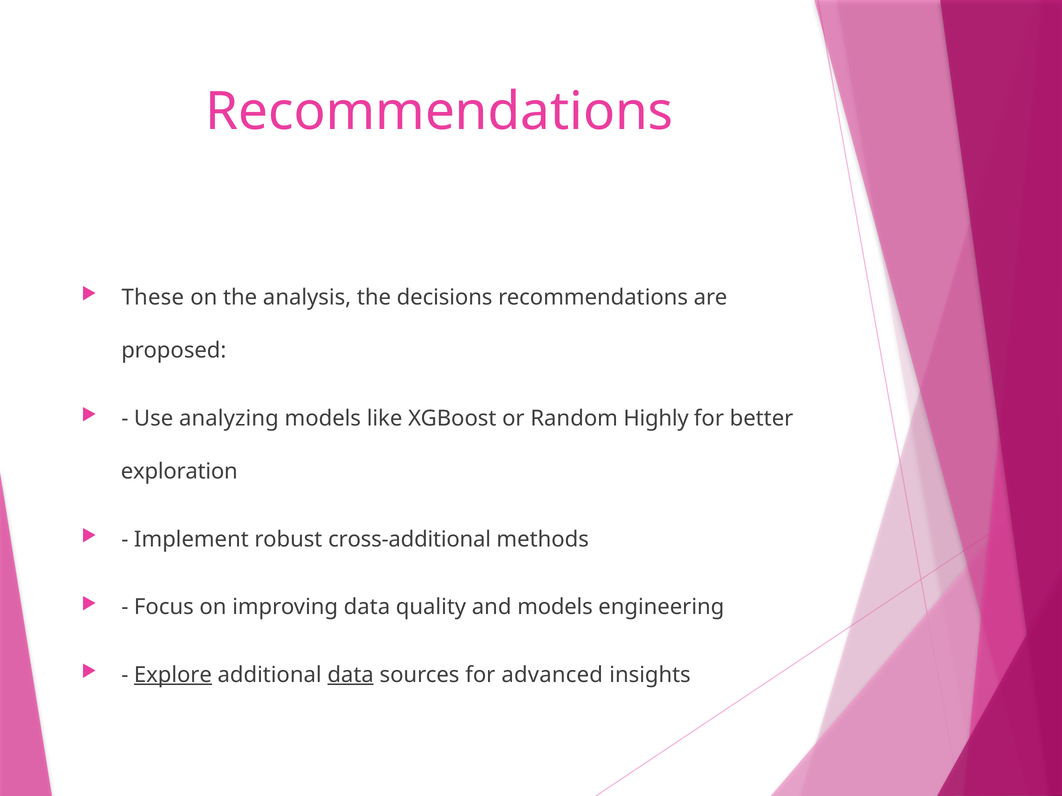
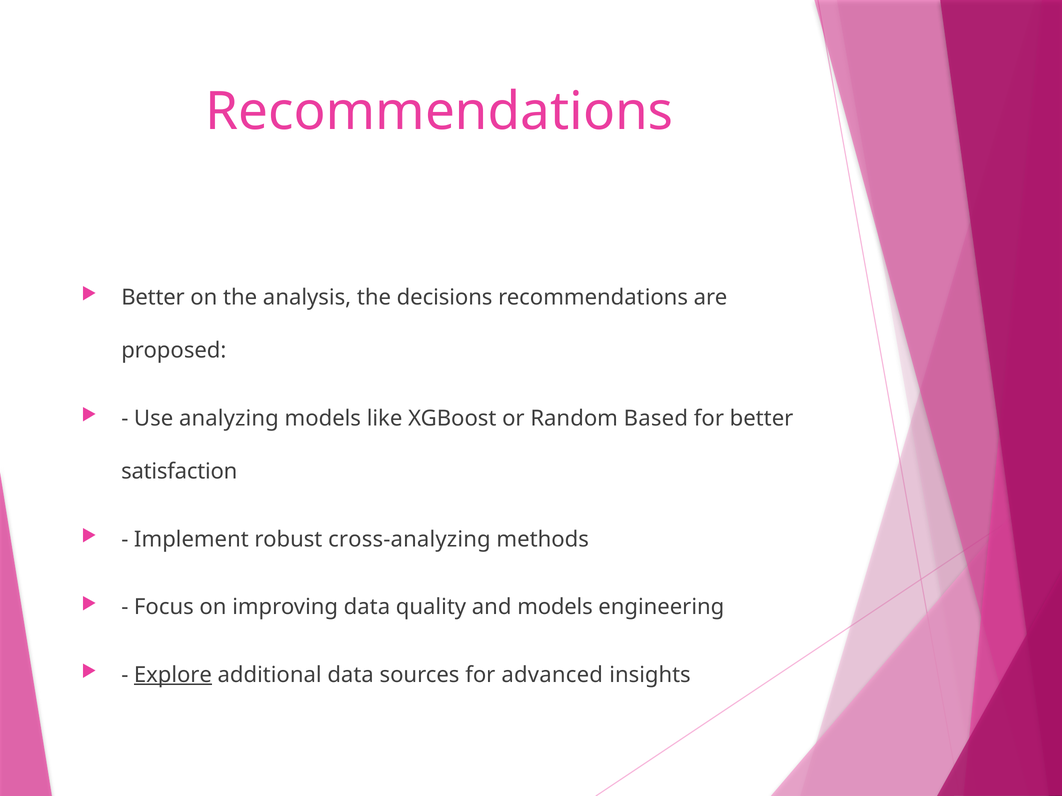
These: These -> Better (153, 298)
Highly: Highly -> Based (656, 419)
exploration: exploration -> satisfaction (179, 472)
cross-additional: cross-additional -> cross-analyzing (409, 540)
data underline: present -> none (351, 675)
